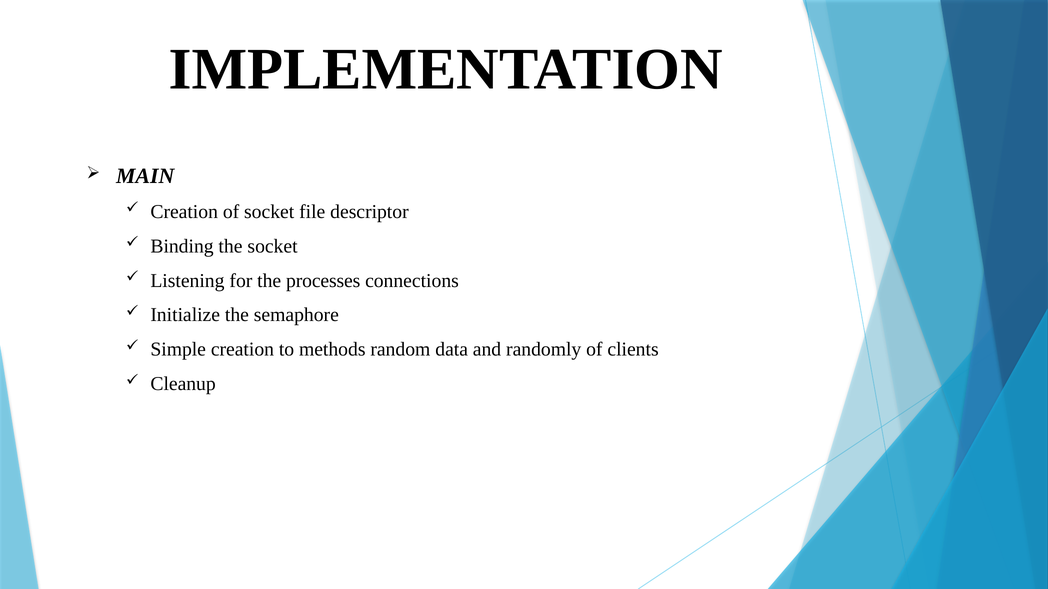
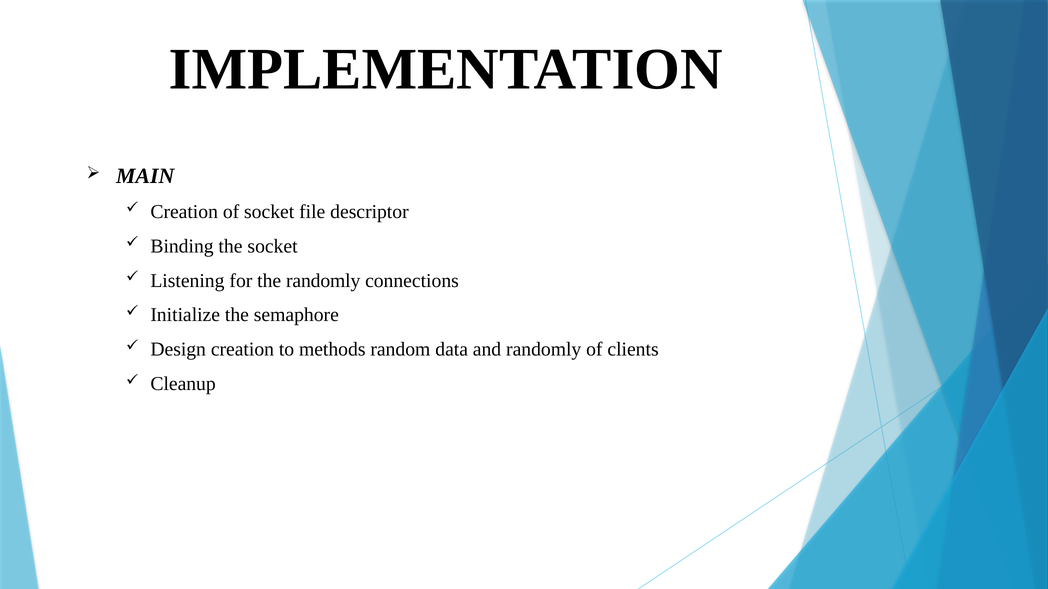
the processes: processes -> randomly (323, 281)
Simple: Simple -> Design (178, 350)
